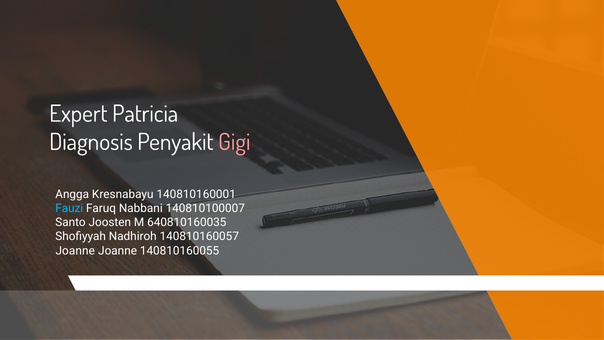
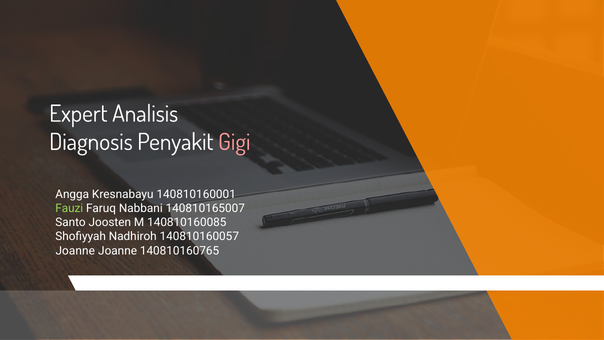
Patricia: Patricia -> Analisis (145, 114)
Fauzi colour: light blue -> light green (69, 208)
140810100007: 140810100007 -> 140810165007 (205, 208)
640810160035: 640810160035 -> 140810160085 (187, 222)
140810160055: 140810160055 -> 140810160765 (180, 251)
